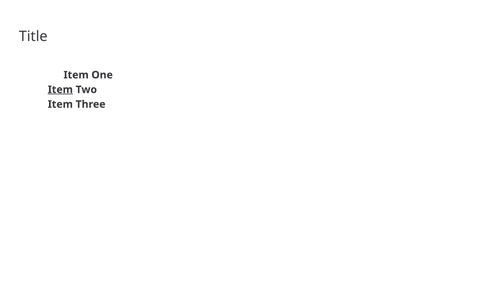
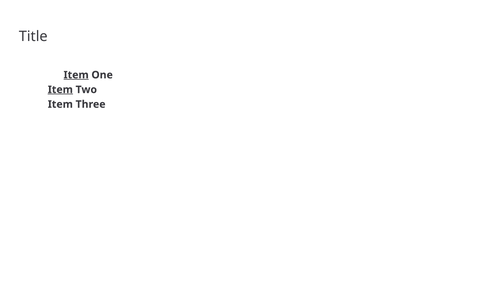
Item underline: none -> present (76, 75)
